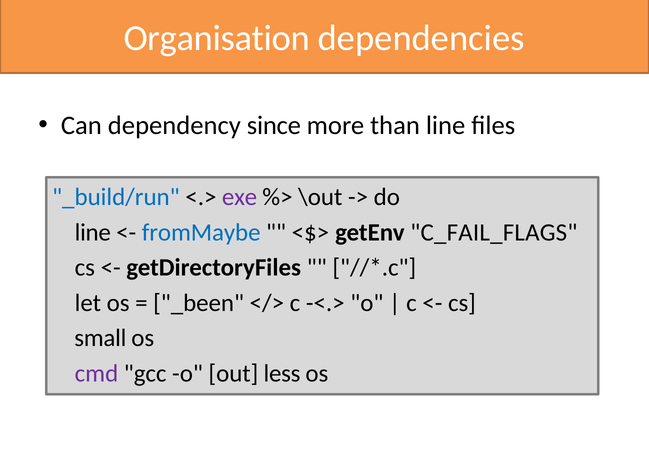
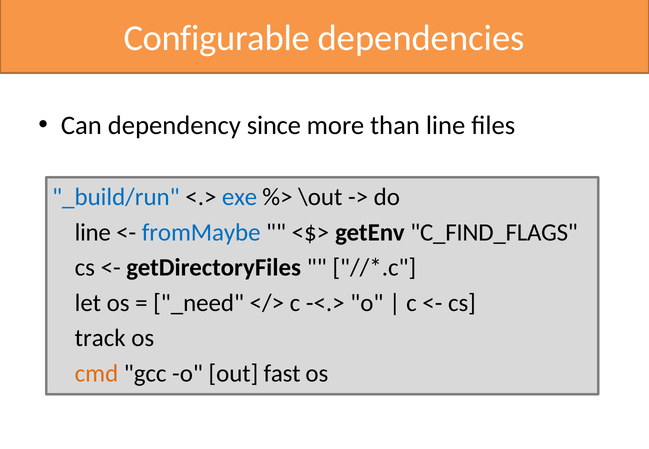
Organisation: Organisation -> Configurable (217, 38)
exe colour: purple -> blue (240, 197)
C_FAIL_FLAGS: C_FAIL_FLAGS -> C_FIND_FLAGS (494, 232)
_been: _been -> _need (199, 303)
small: small -> track (100, 338)
cmd colour: purple -> orange (96, 374)
less: less -> fast (282, 374)
